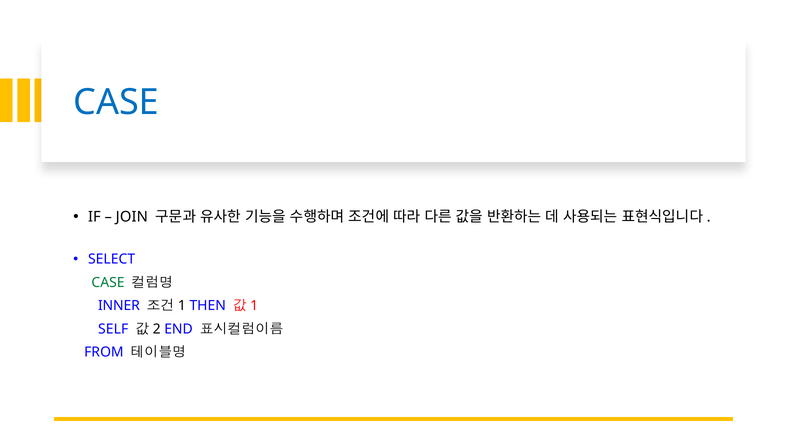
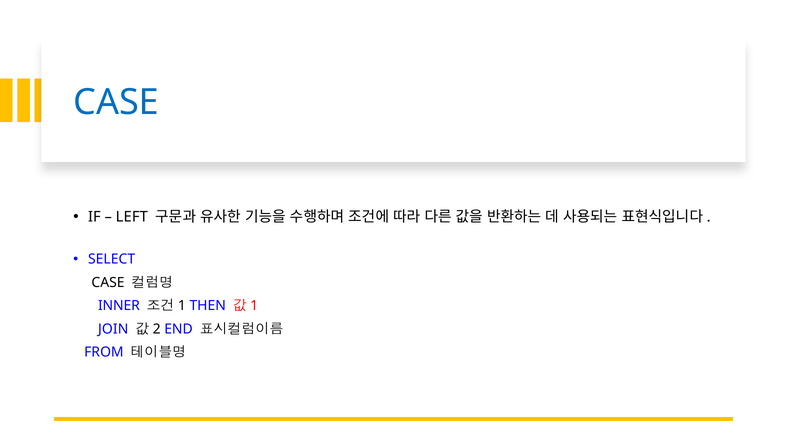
JOIN: JOIN -> LEFT (132, 217)
CASE colour: green -> black (108, 282)
SELF: SELF -> JOIN (113, 329)
